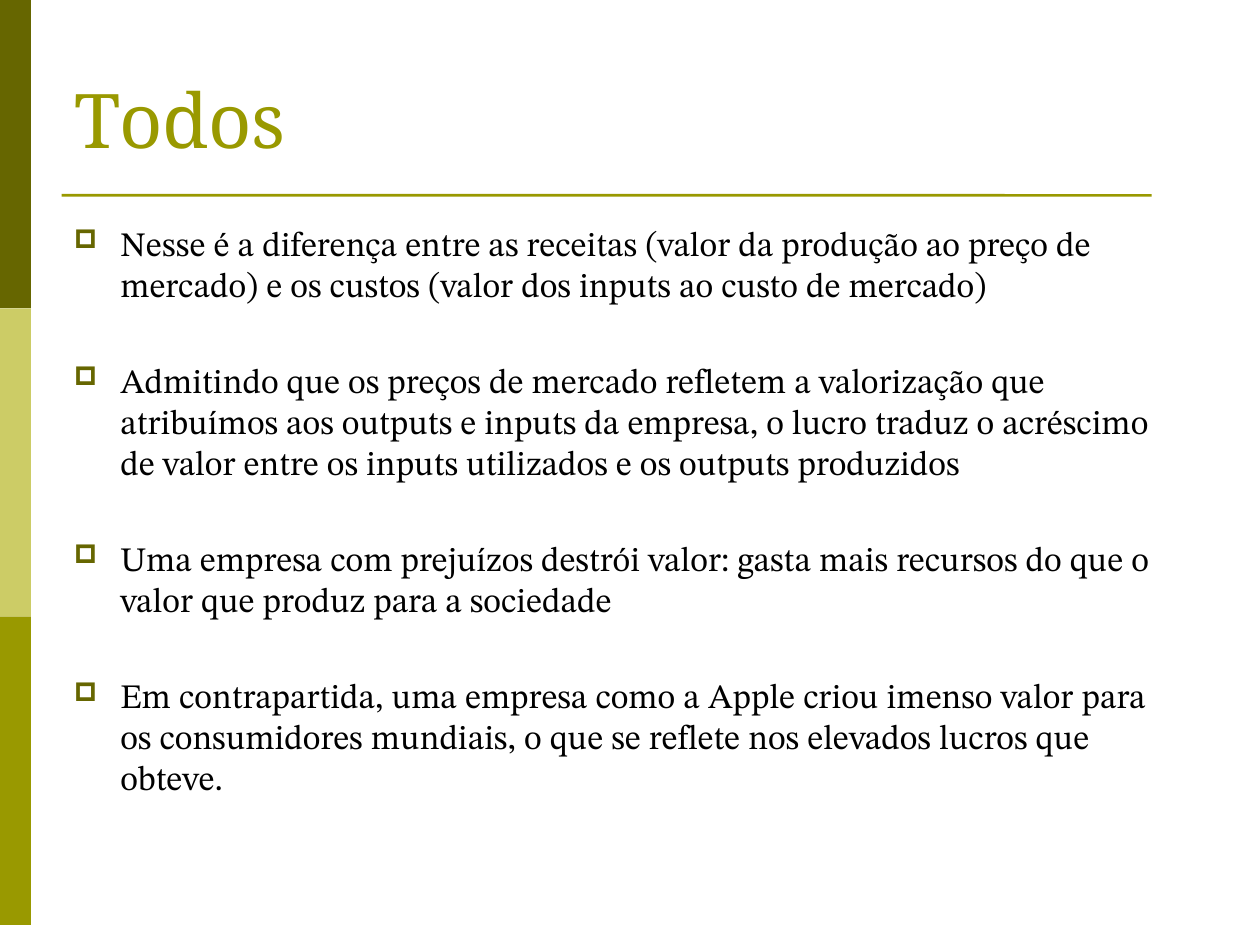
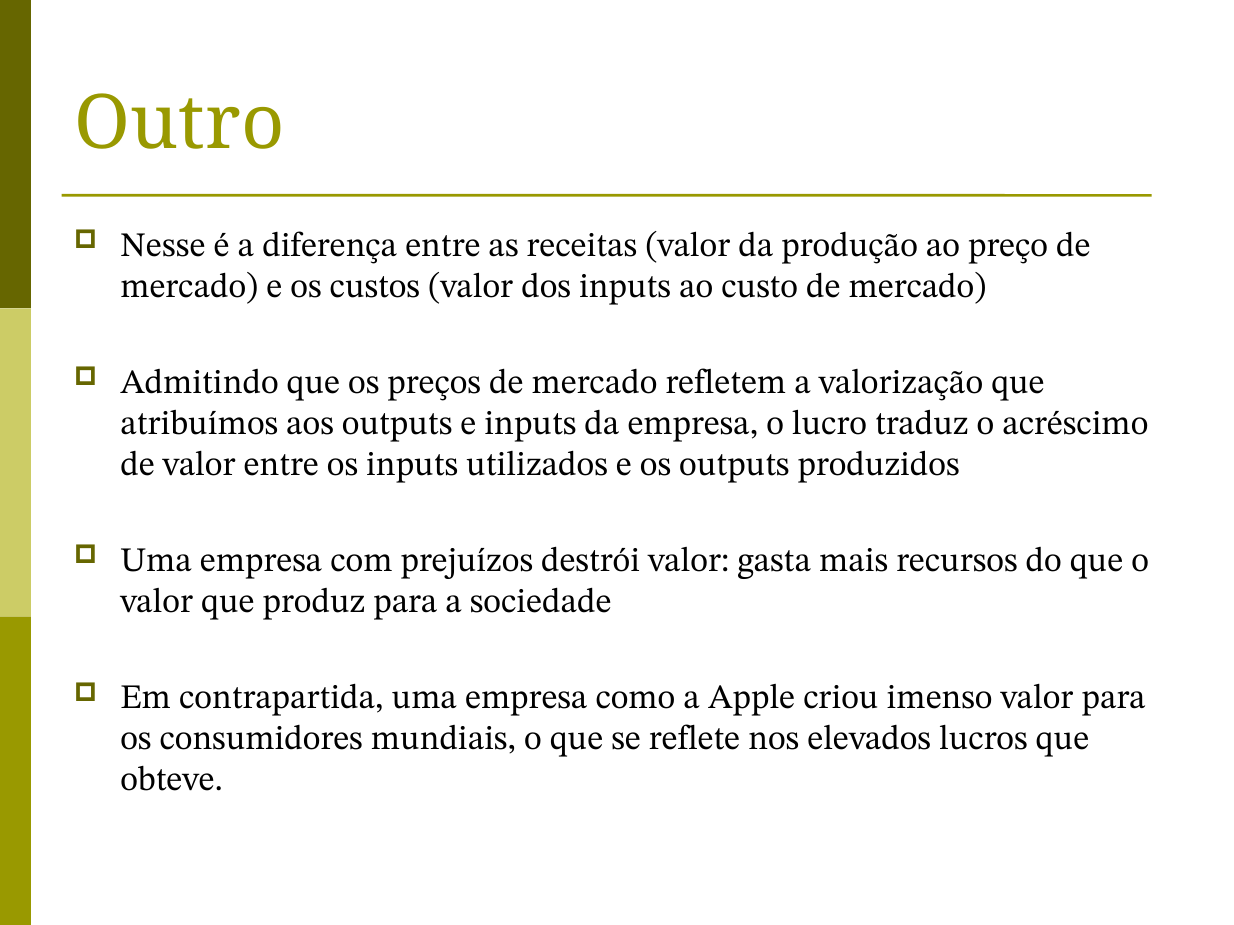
Todos: Todos -> Outro (179, 123)
